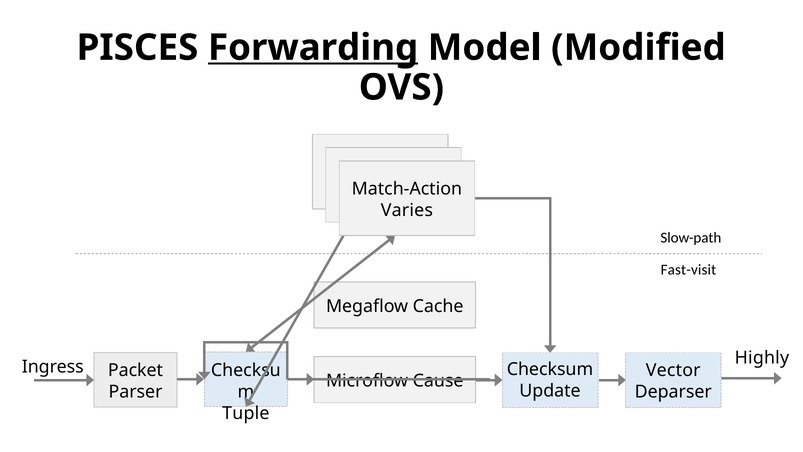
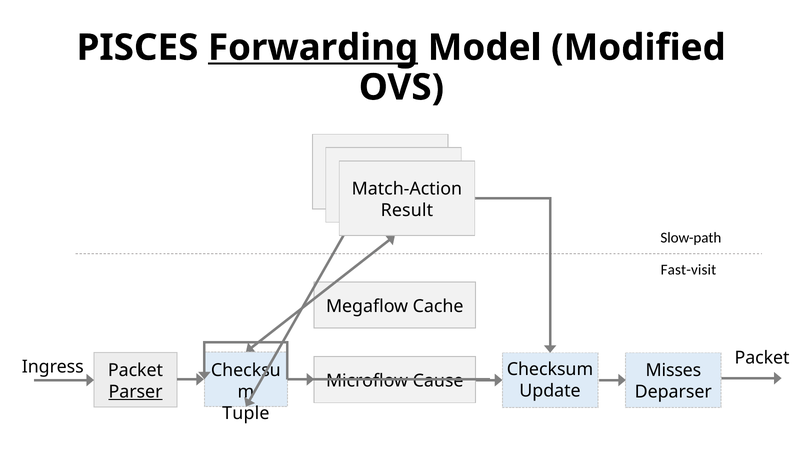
Varies: Varies -> Result (407, 210)
Highly: Highly -> Packet (762, 357)
Vector: Vector -> Misses (673, 370)
Parser underline: none -> present (136, 392)
